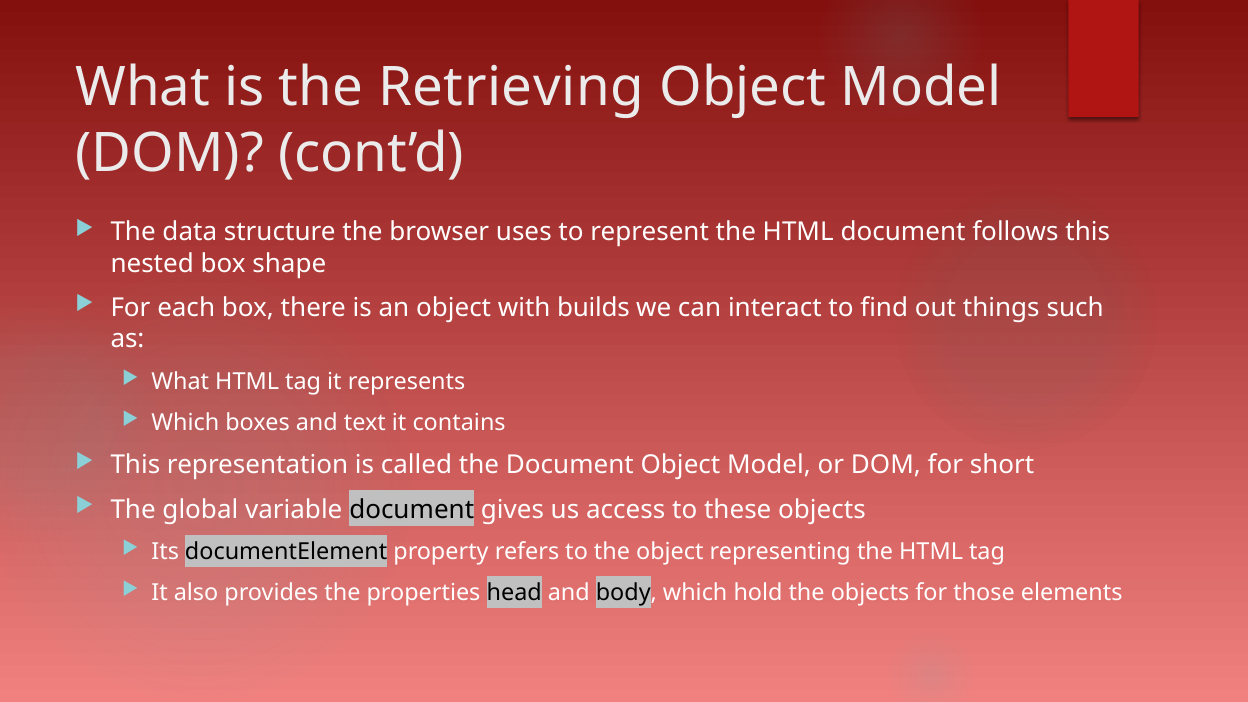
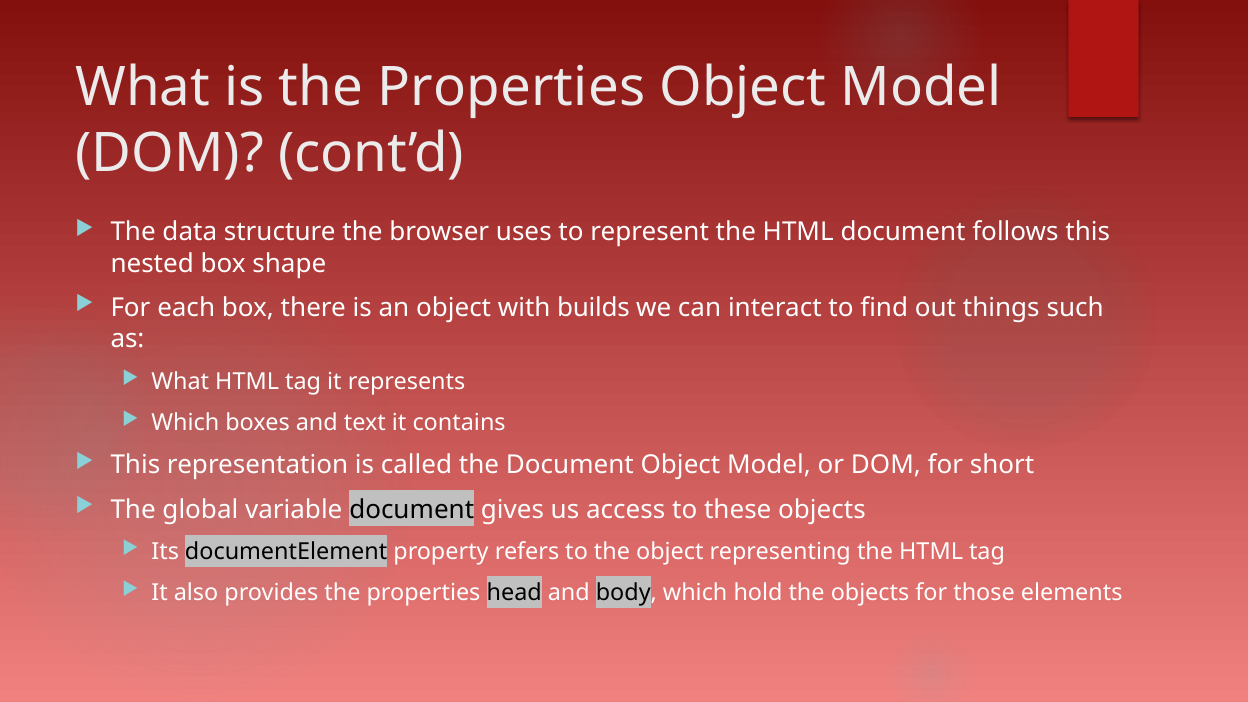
is the Retrieving: Retrieving -> Properties (511, 88)
